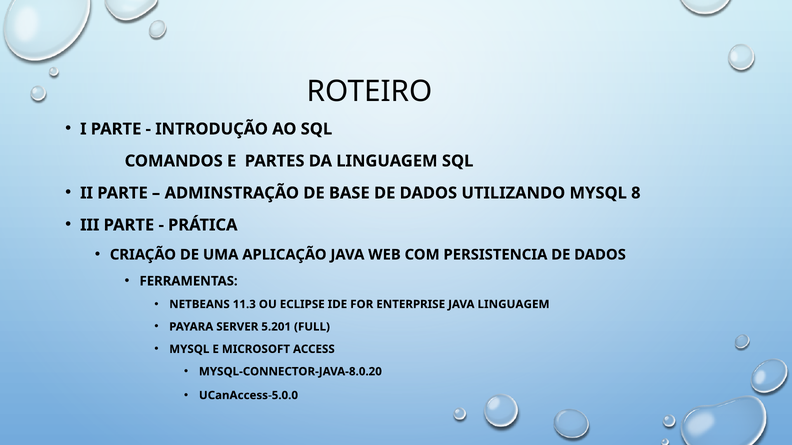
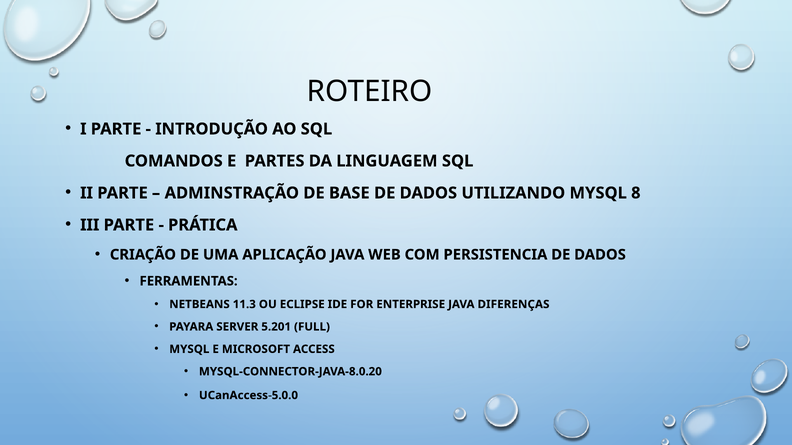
JAVA LINGUAGEM: LINGUAGEM -> DIFERENÇAS (513, 305)
